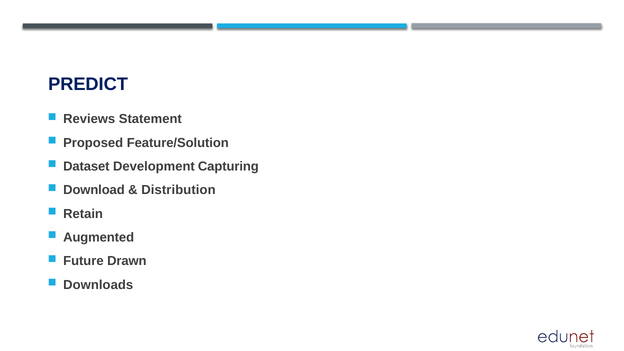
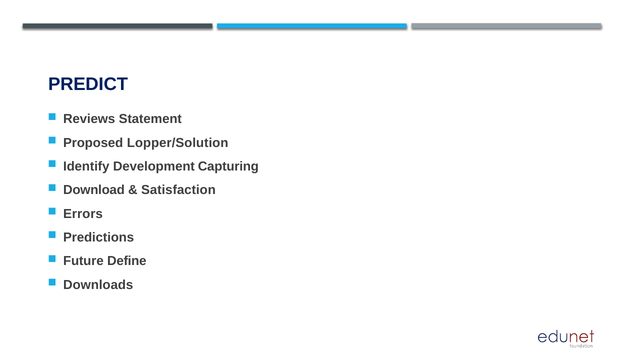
Feature/Solution: Feature/Solution -> Lopper/Solution (178, 143)
Dataset: Dataset -> Identify (86, 166)
Distribution: Distribution -> Satisfaction (178, 190)
Retain: Retain -> Errors (83, 214)
Augmented: Augmented -> Predictions (99, 237)
Drawn: Drawn -> Define (127, 261)
